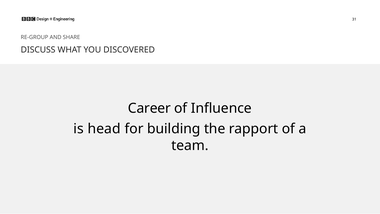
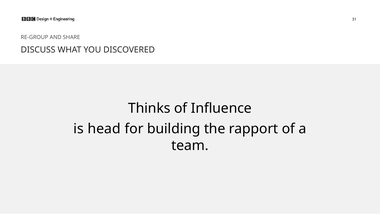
Career: Career -> Thinks (149, 108)
